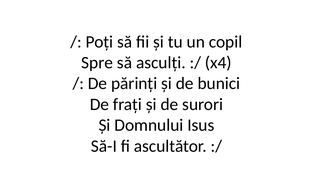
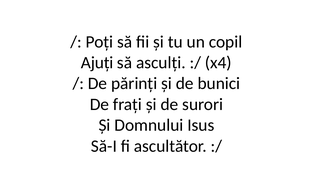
Spre: Spre -> Ajuți (97, 63)
